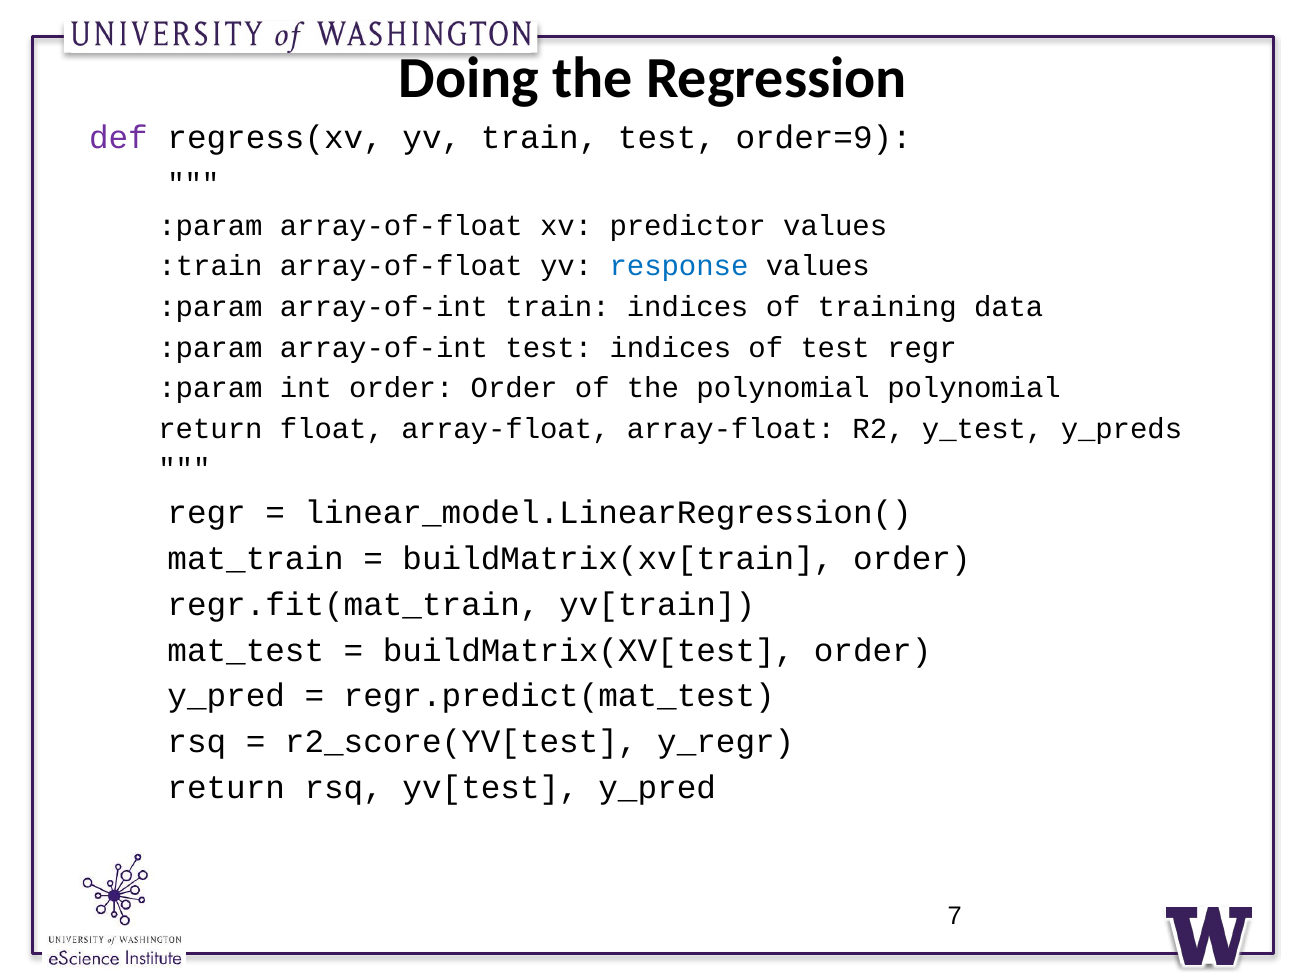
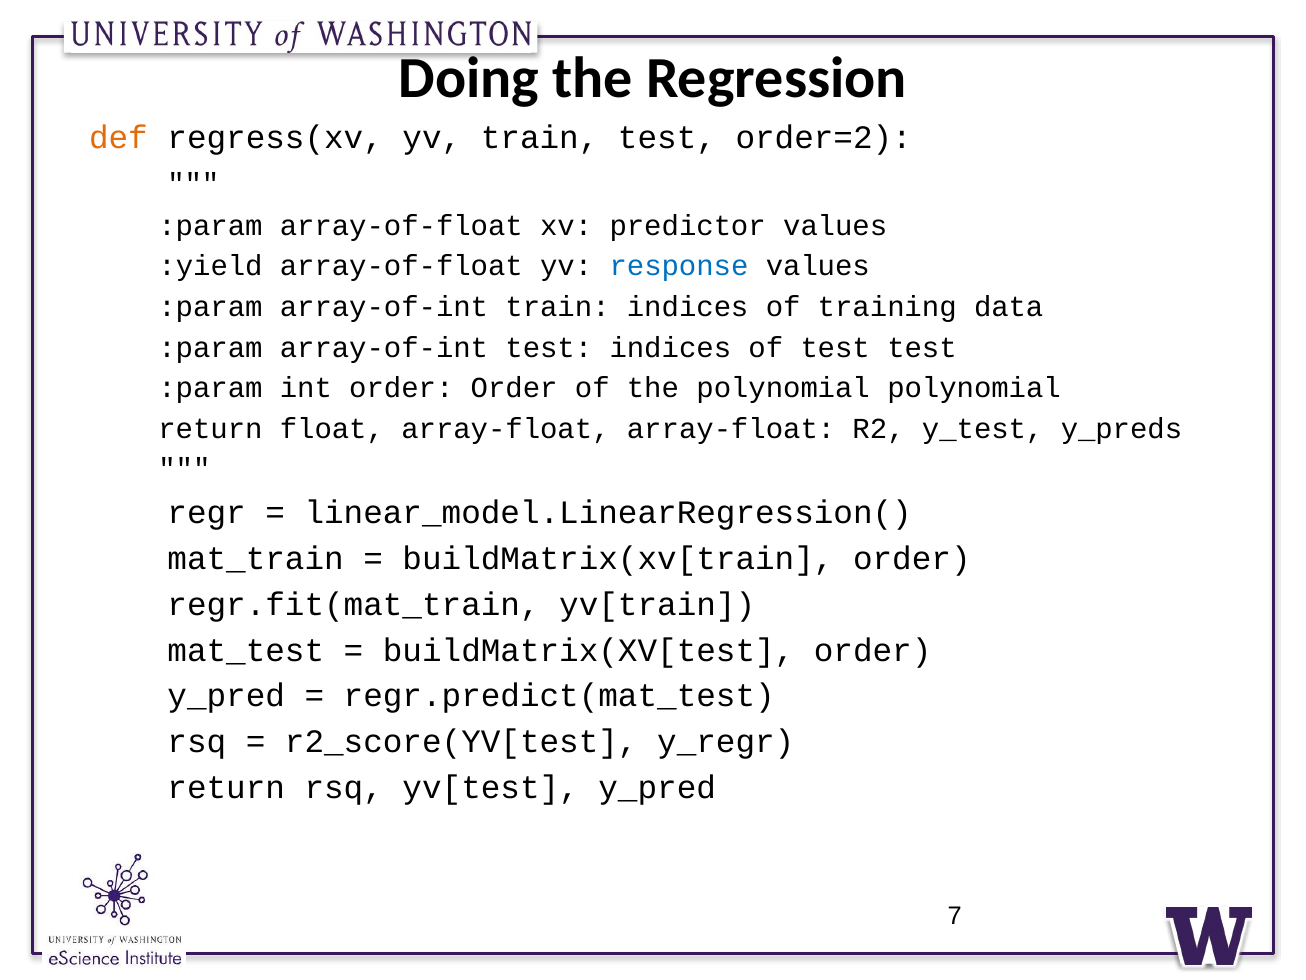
def colour: purple -> orange (118, 137)
order=9: order=9 -> order=2 (824, 137)
:train: :train -> :yield (211, 266)
test regr: regr -> test (922, 347)
